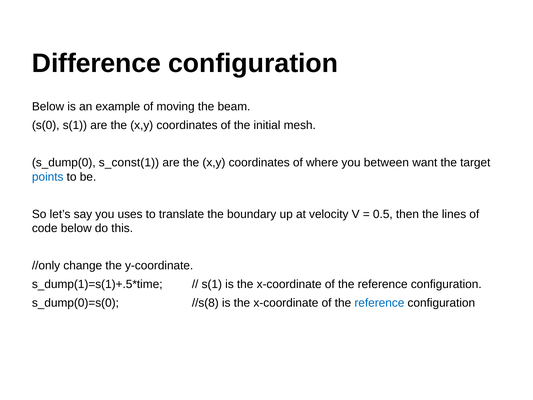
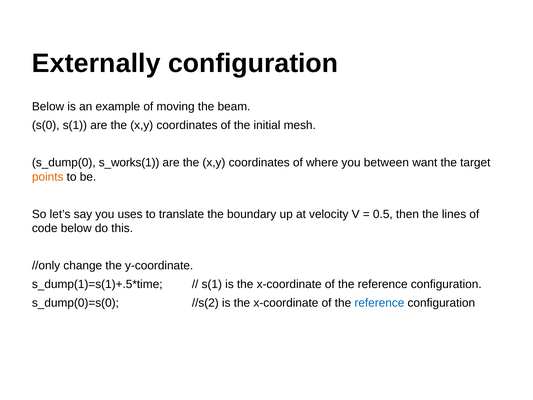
Difference: Difference -> Externally (96, 63)
s_const(1: s_const(1 -> s_works(1 (129, 162)
points colour: blue -> orange (48, 177)
//s(8: //s(8 -> //s(2 (205, 303)
